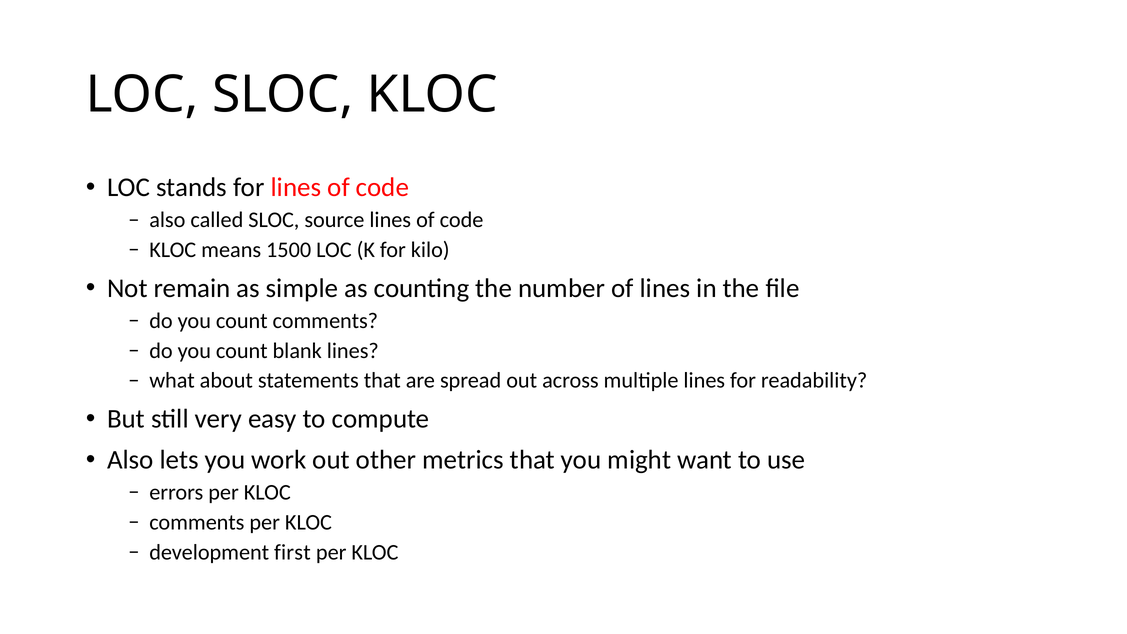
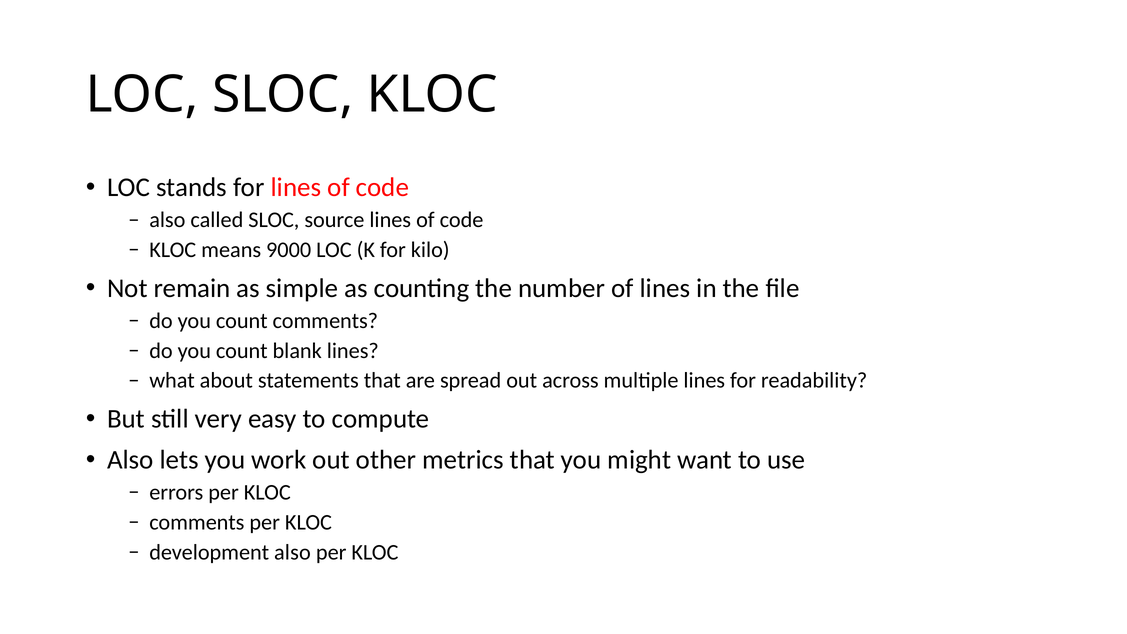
1500: 1500 -> 9000 (289, 250)
development first: first -> also (292, 552)
